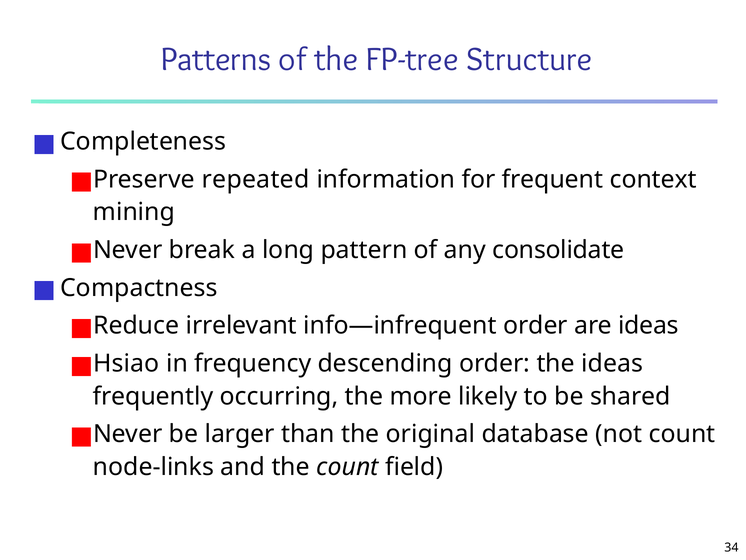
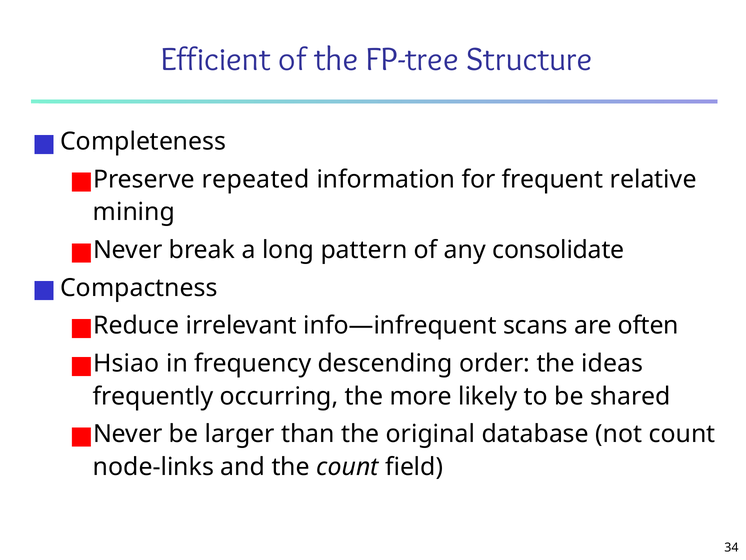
Patterns: Patterns -> Efficient (216, 59)
context: context -> relative (653, 179)
info—infrequent order: order -> scans (535, 325)
are ideas: ideas -> often (648, 325)
